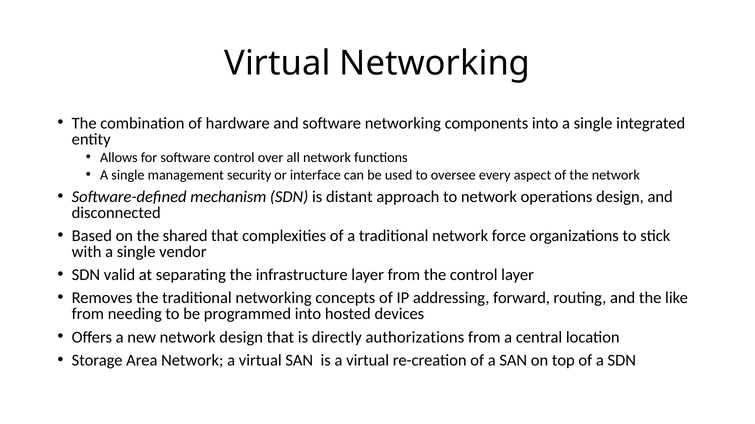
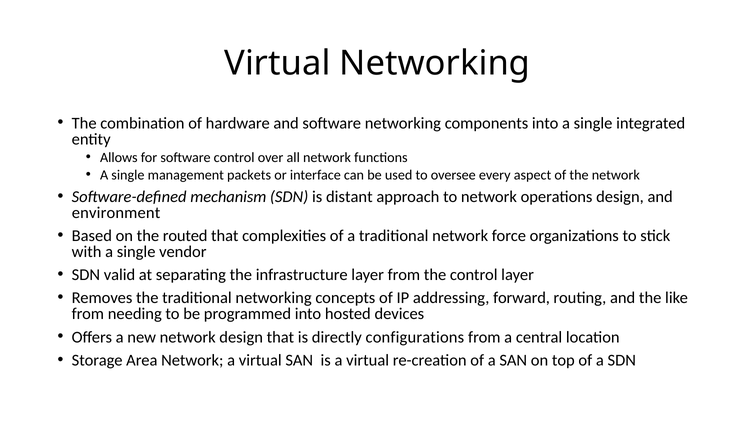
security: security -> packets (249, 175)
disconnected: disconnected -> environment (116, 213)
shared: shared -> routed (185, 236)
authorizations: authorizations -> configurations (415, 338)
